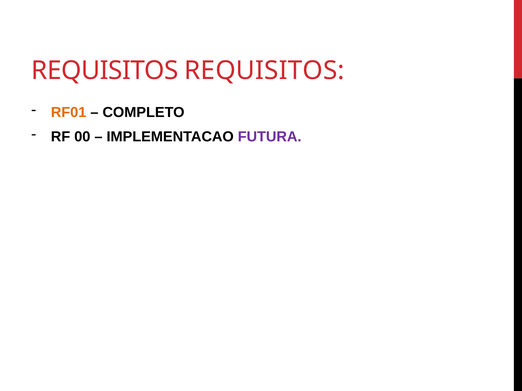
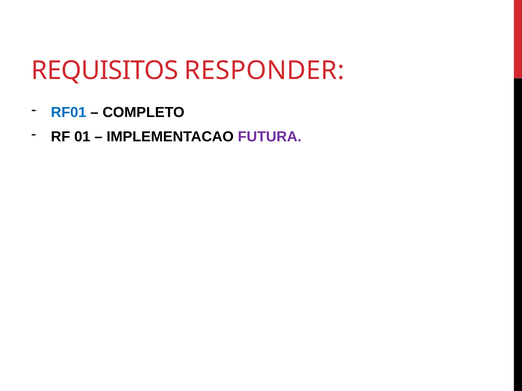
REQUISITOS REQUISITOS: REQUISITOS -> RESPONDER (264, 71)
RF01 colour: orange -> blue (69, 112)
00: 00 -> 01 (82, 137)
